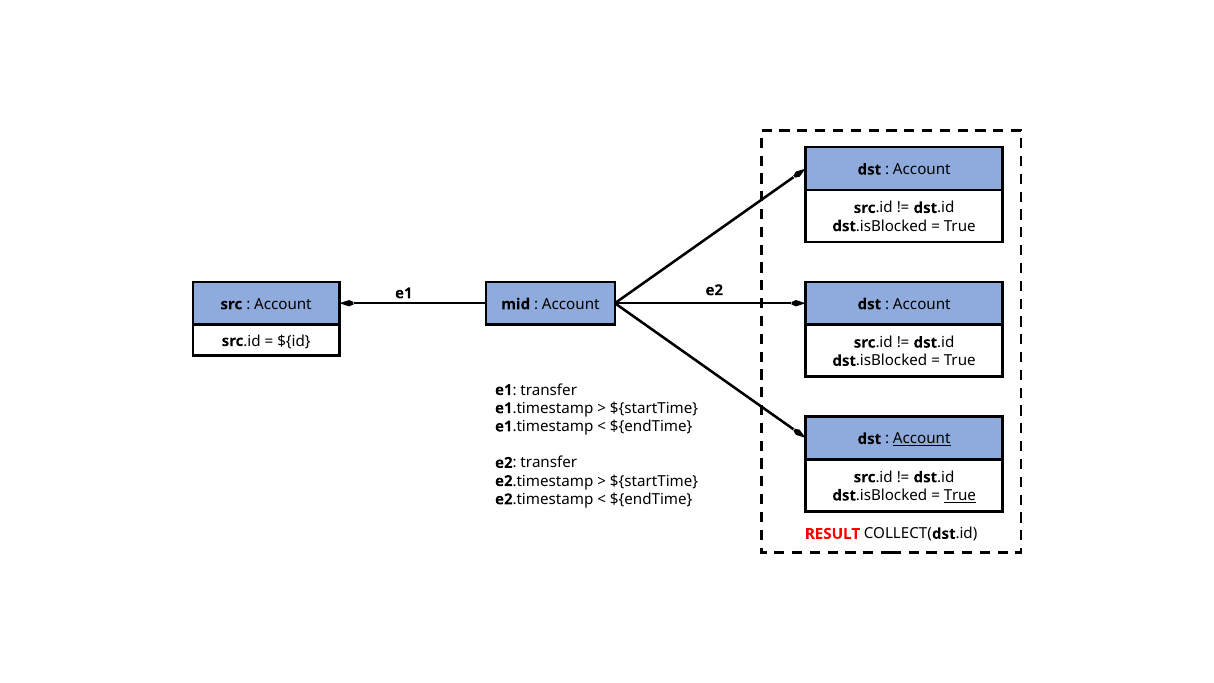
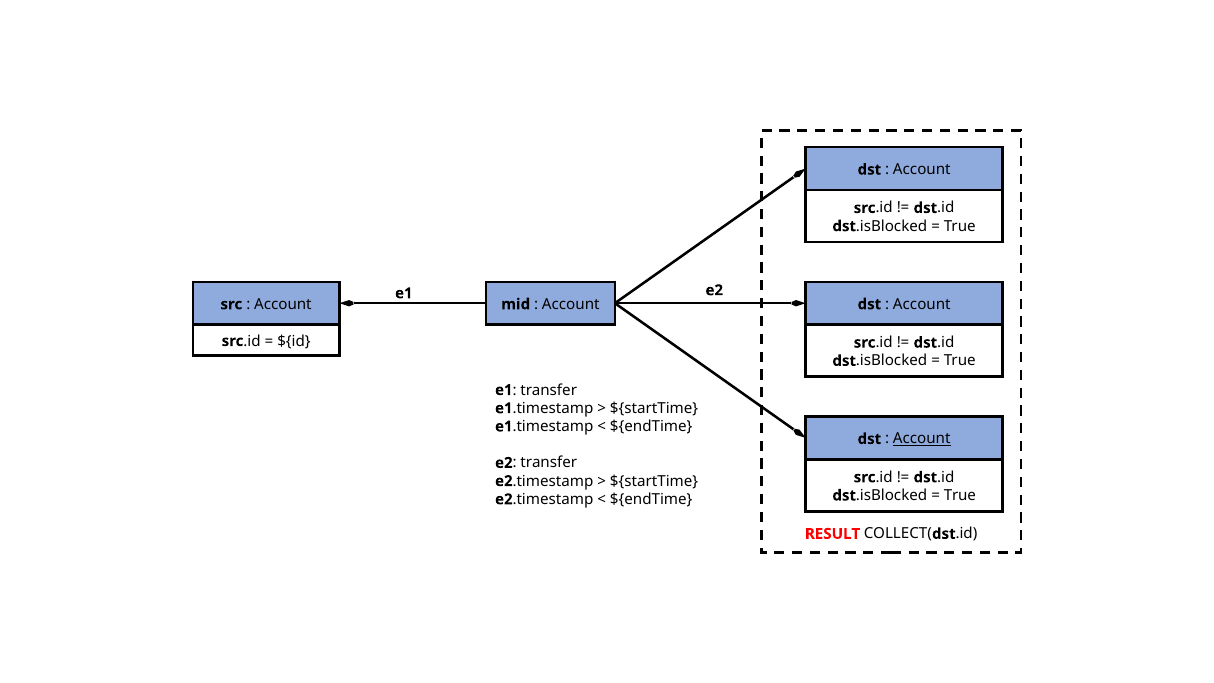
True underline: present -> none (960, 495)
